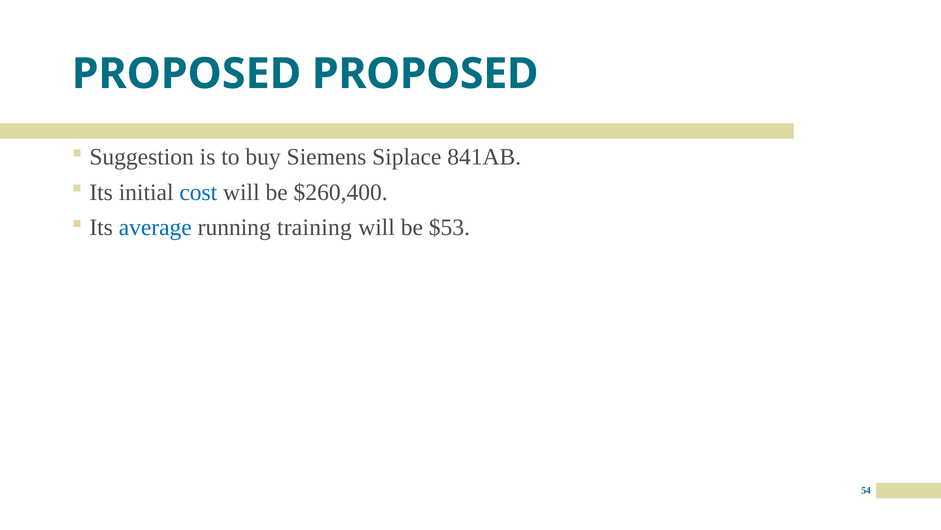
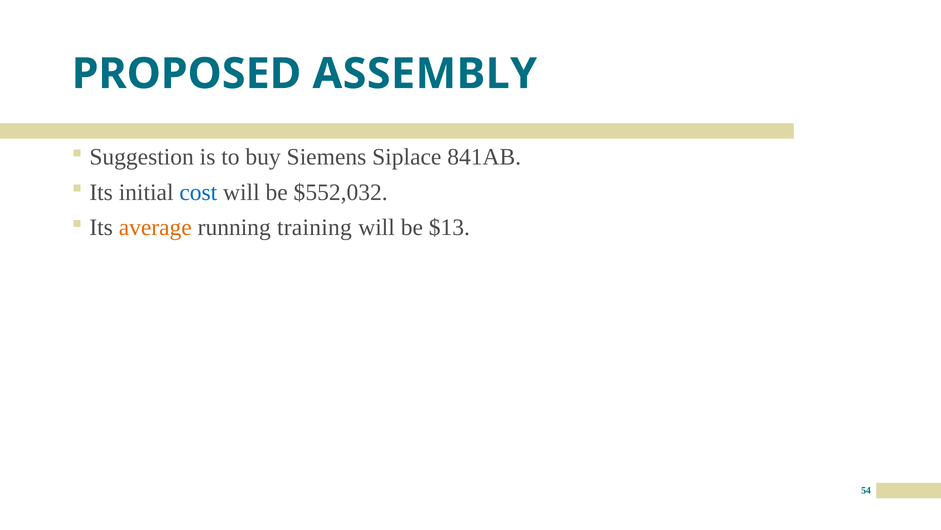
PROPOSED PROPOSED: PROPOSED -> ASSEMBLY (425, 74)
$260,400: $260,400 -> $552,032 (341, 192)
average colour: blue -> orange (155, 227)
$53: $53 -> $13 (449, 227)
